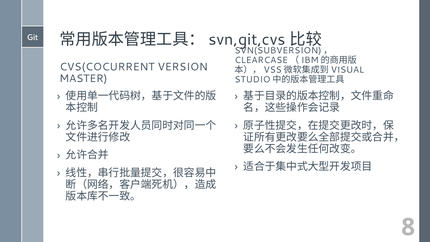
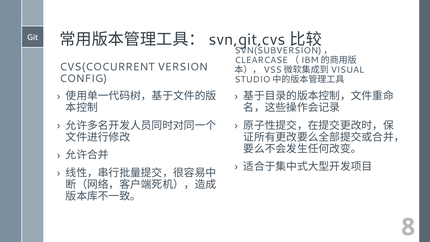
MASTER: MASTER -> CONFIG (83, 79)
